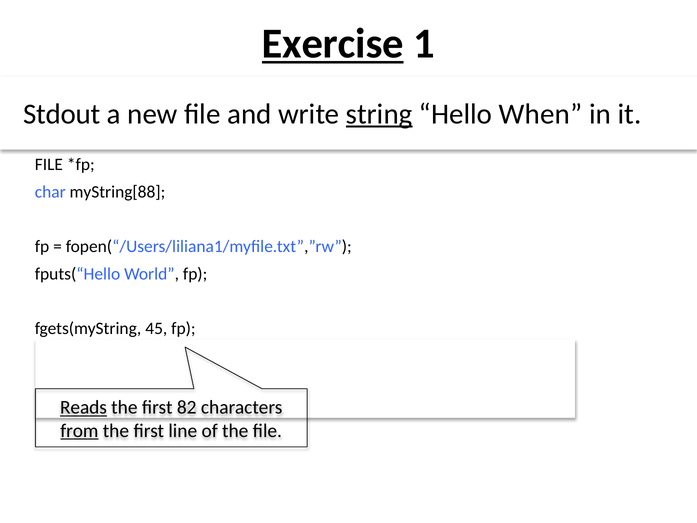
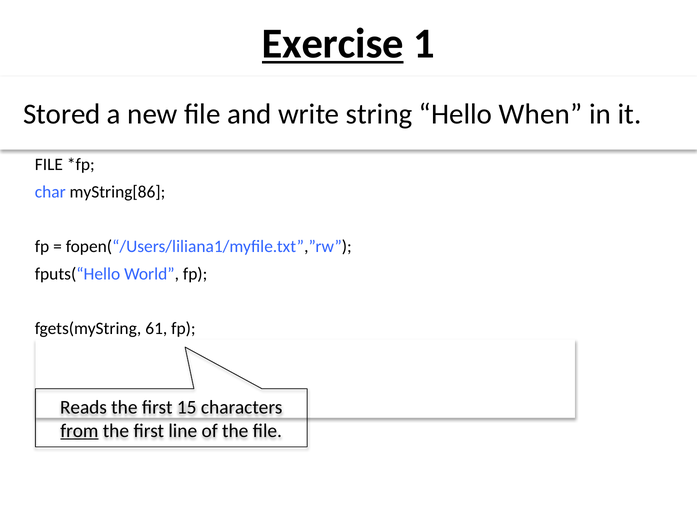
Stdout: Stdout -> Stored (62, 114)
string underline: present -> none (379, 114)
myString[88: myString[88 -> myString[86 (117, 192)
45: 45 -> 61 (156, 328)
Reads underline: present -> none (83, 407)
82: 82 -> 15 (187, 407)
